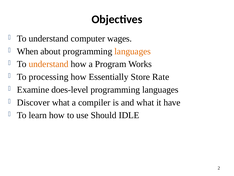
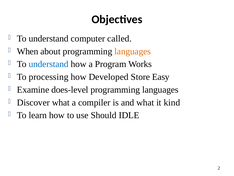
wages: wages -> called (120, 38)
understand colour: orange -> blue (49, 64)
Essentially: Essentially -> Developed (109, 77)
Rate: Rate -> Easy (161, 77)
have: have -> kind (172, 102)
